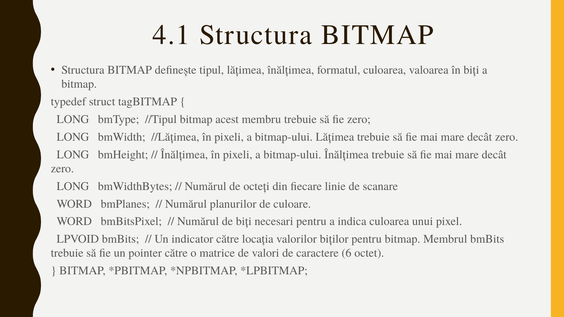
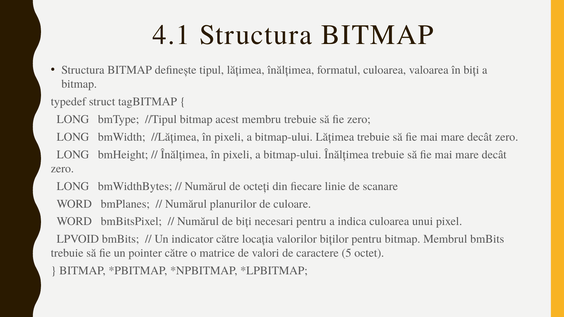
6: 6 -> 5 (347, 253)
